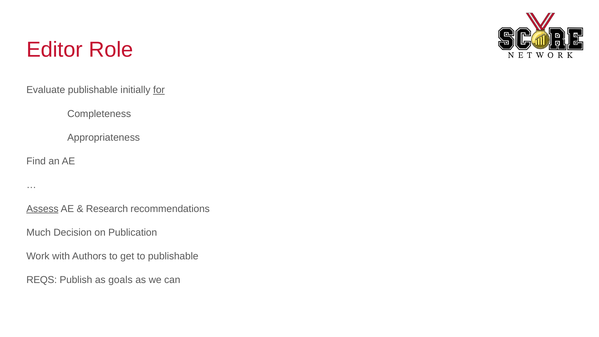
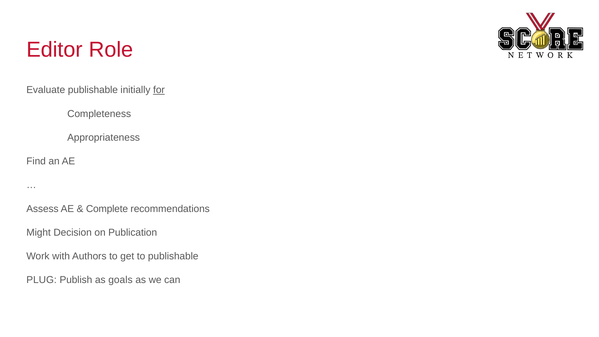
Assess underline: present -> none (42, 209)
Research: Research -> Complete (107, 209)
Much: Much -> Might (39, 232)
REQS: REQS -> PLUG (42, 280)
